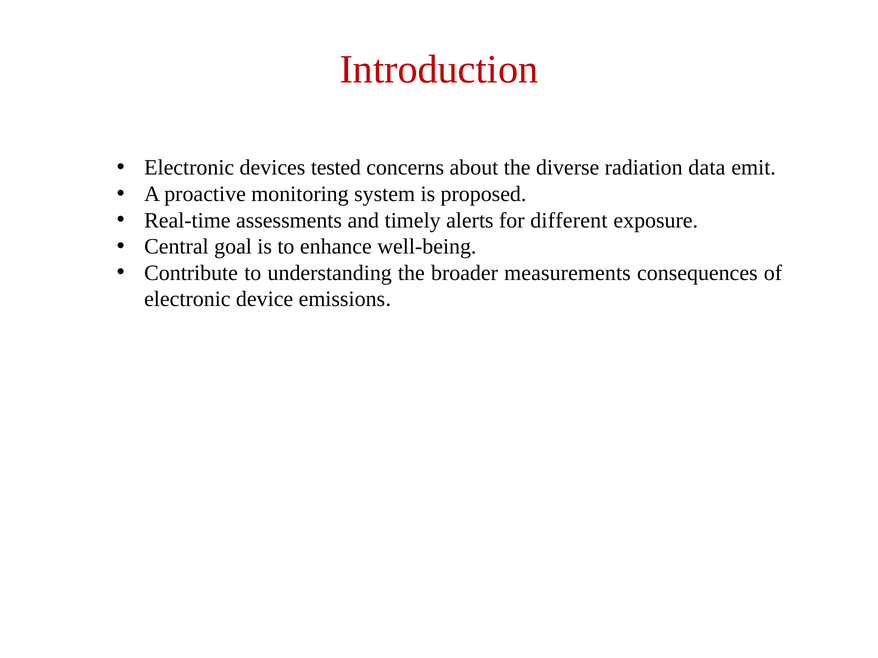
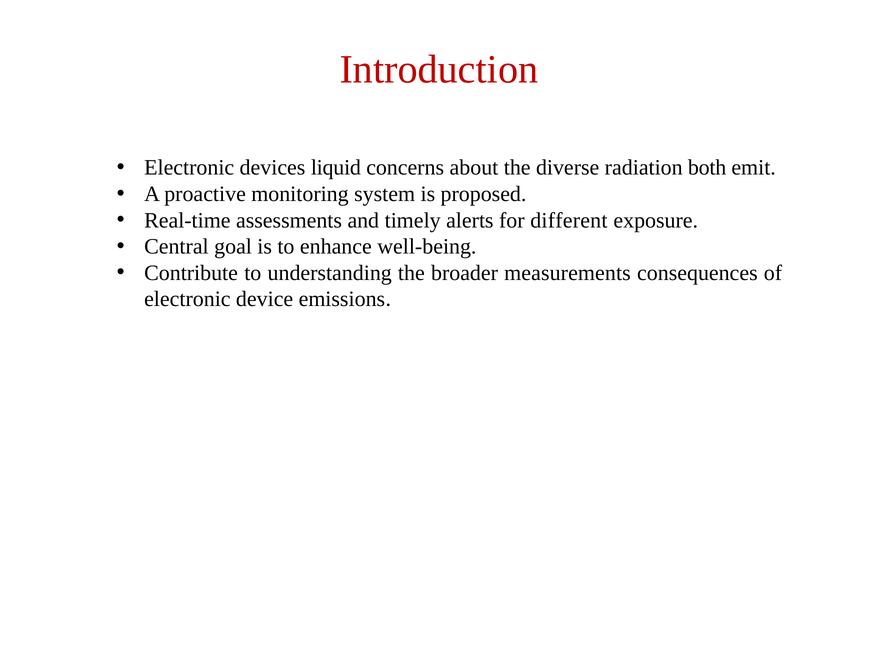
tested: tested -> liquid (336, 168)
data: data -> both (707, 168)
